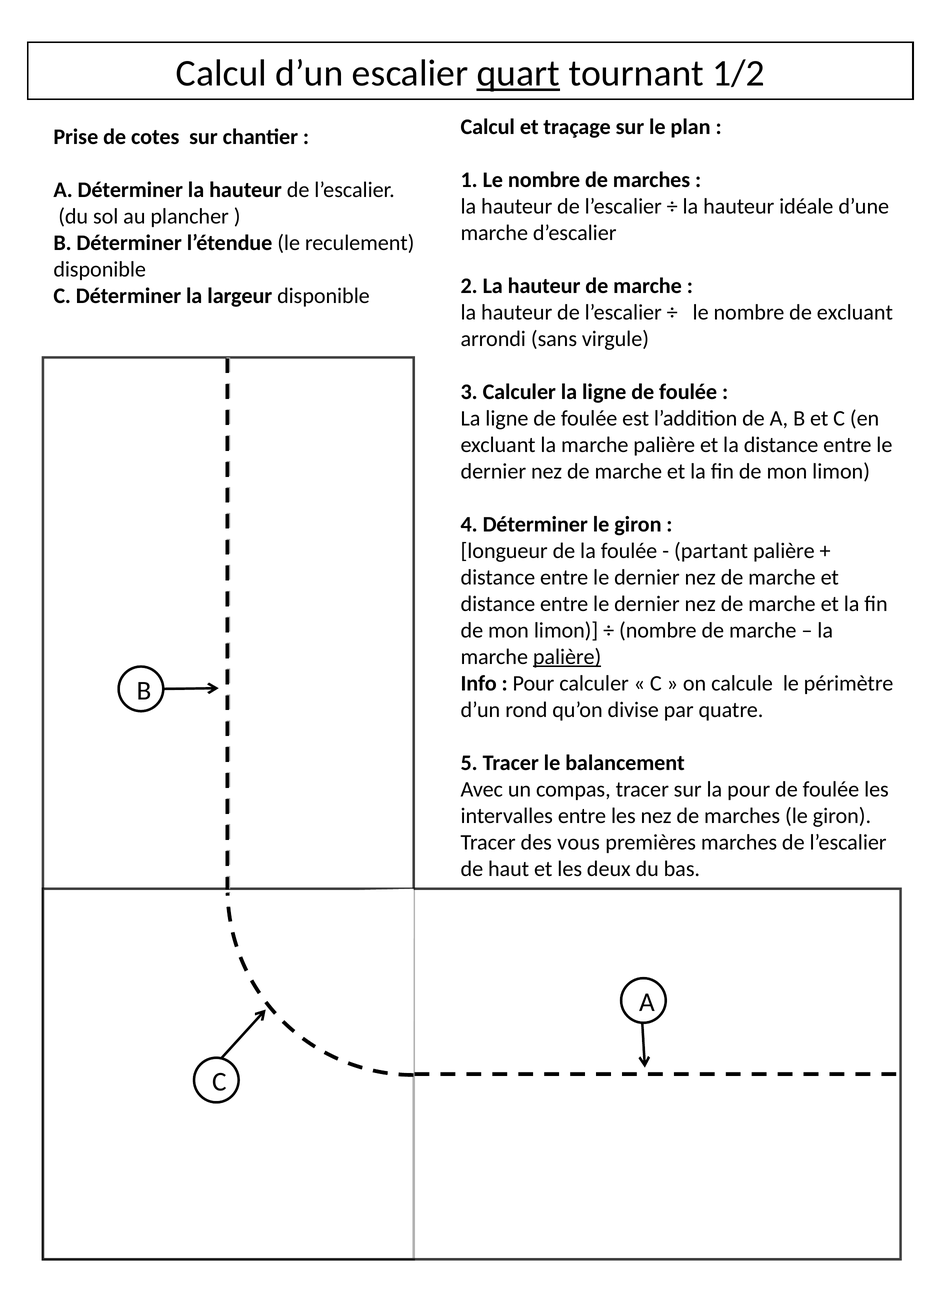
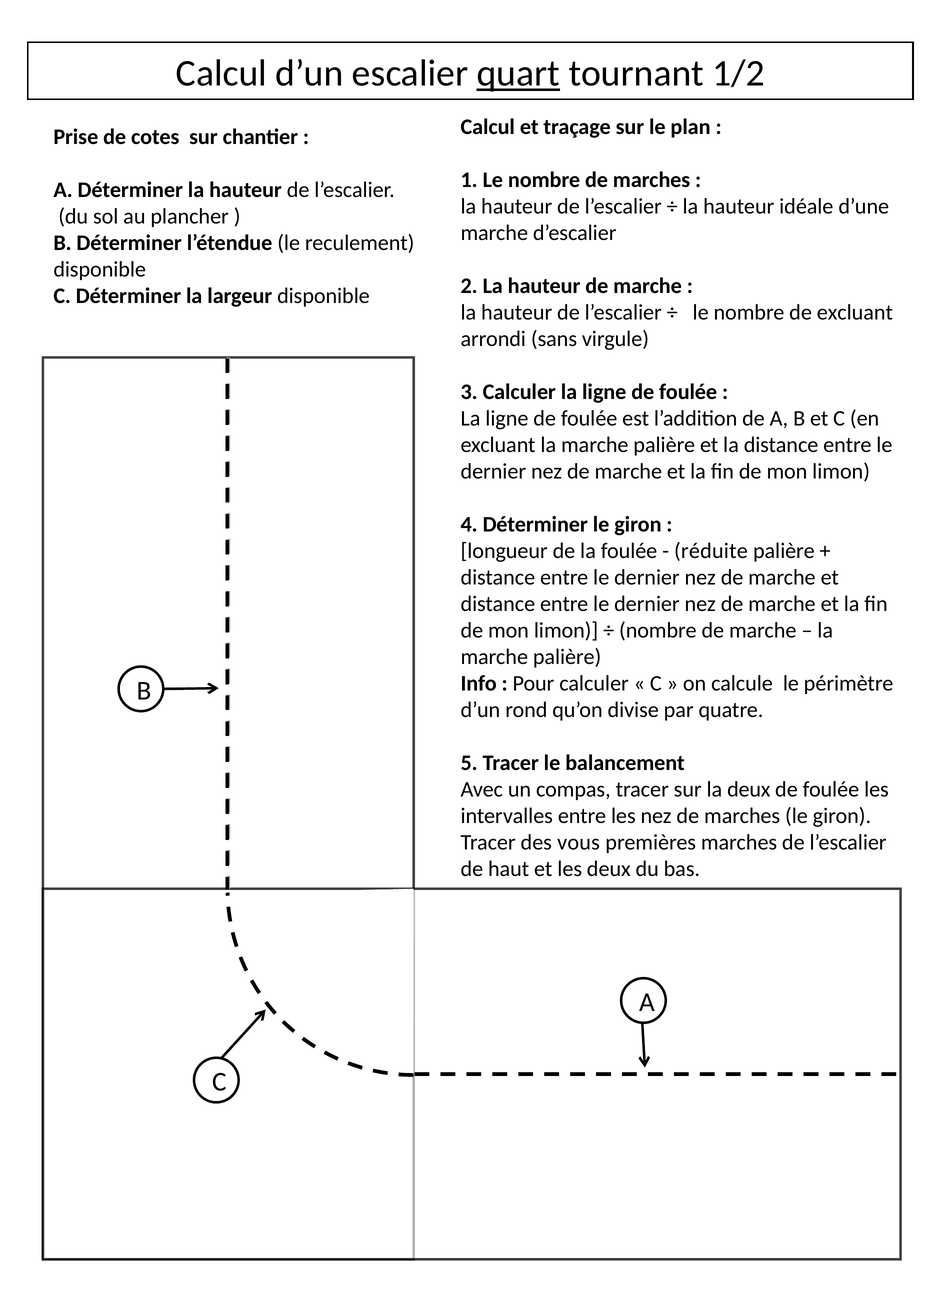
partant: partant -> réduite (711, 551)
palière underline: present -> none (567, 657)
la pour: pour -> deux (749, 790)
